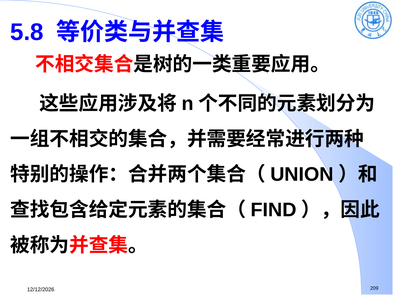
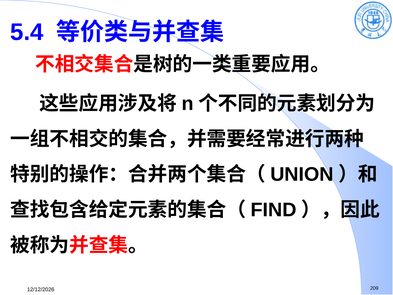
5.8: 5.8 -> 5.4 (27, 32)
